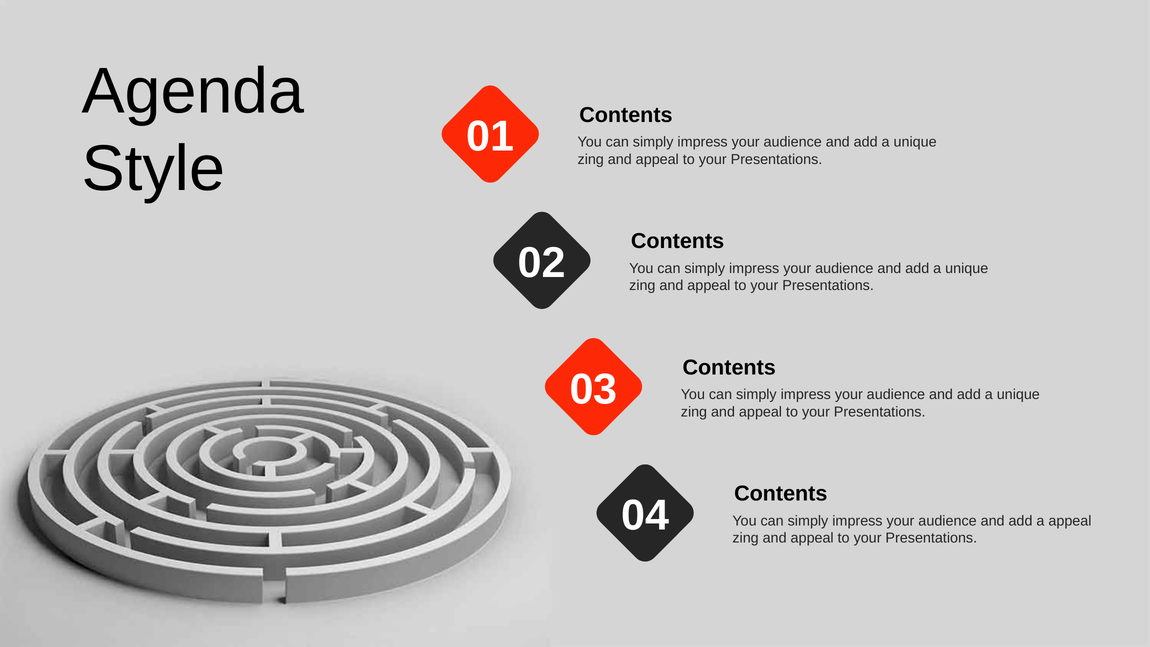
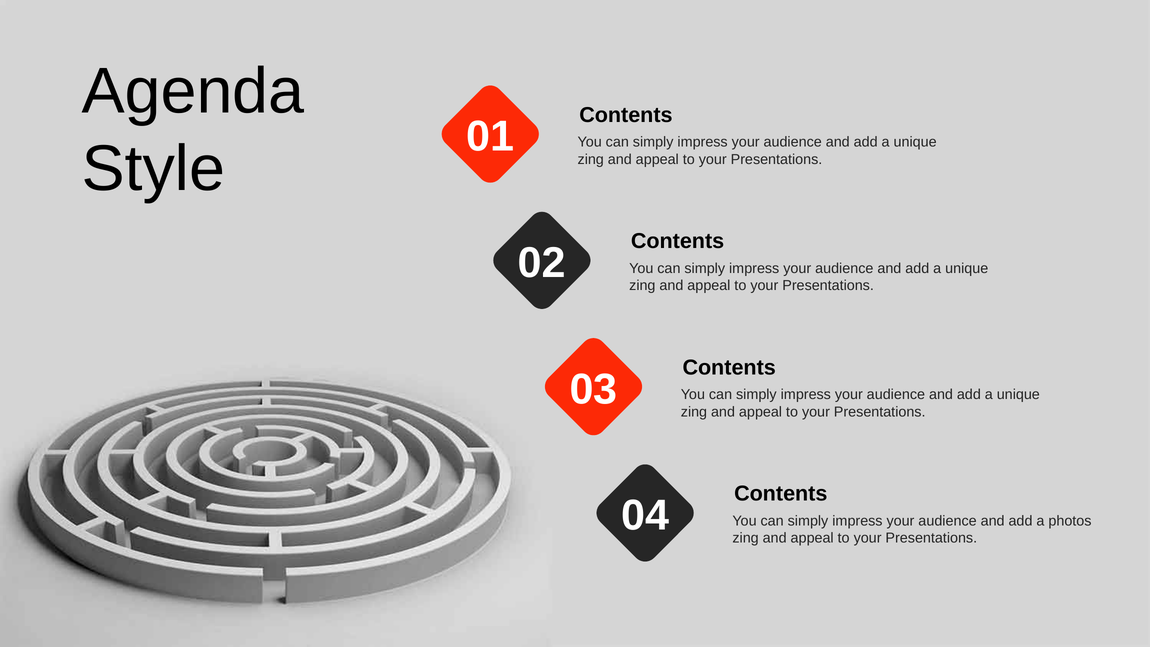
a appeal: appeal -> photos (1070, 521)
